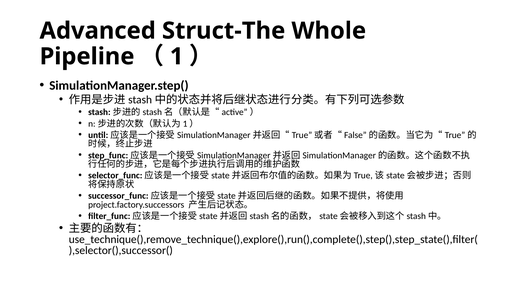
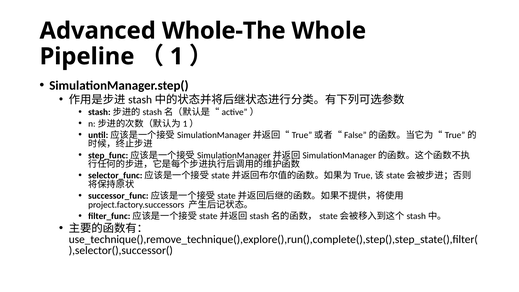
Struct-The: Struct-The -> Whole-The (224, 31)
